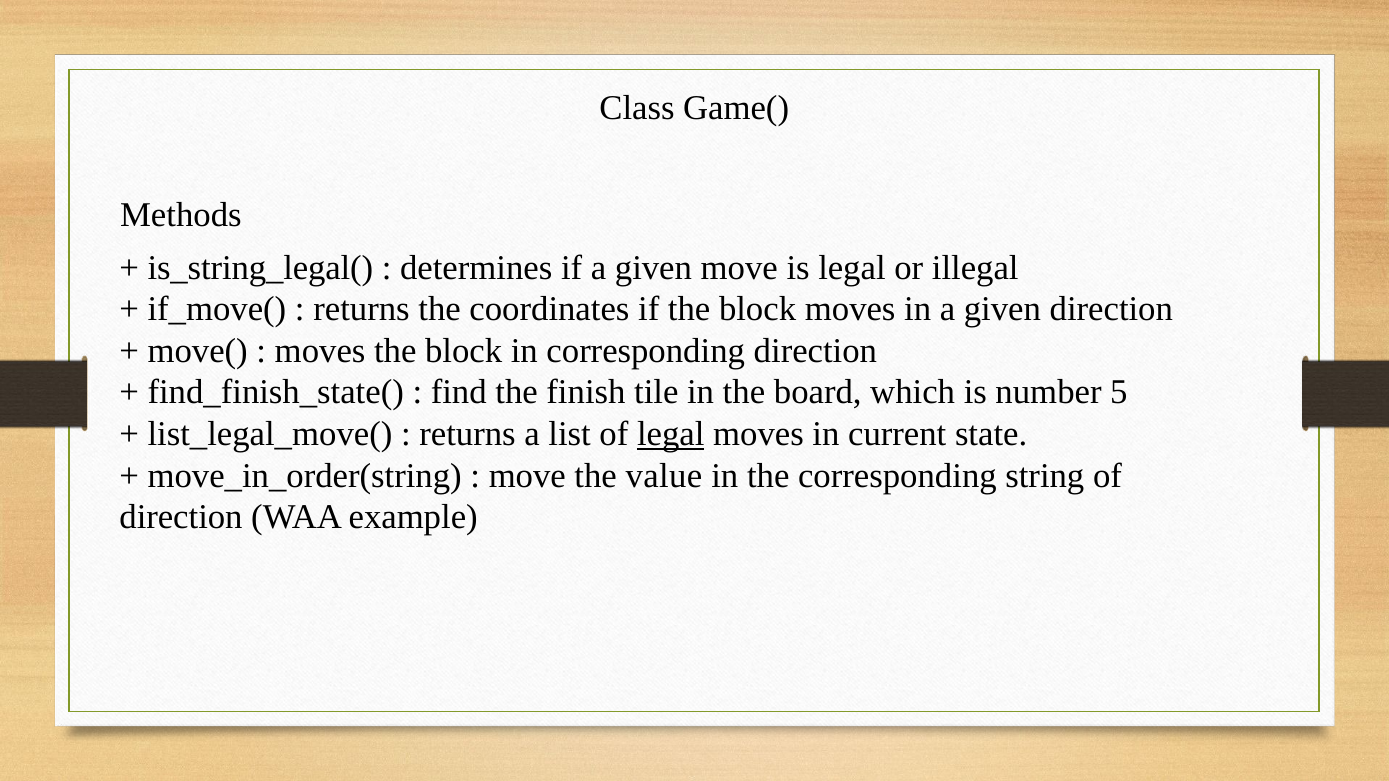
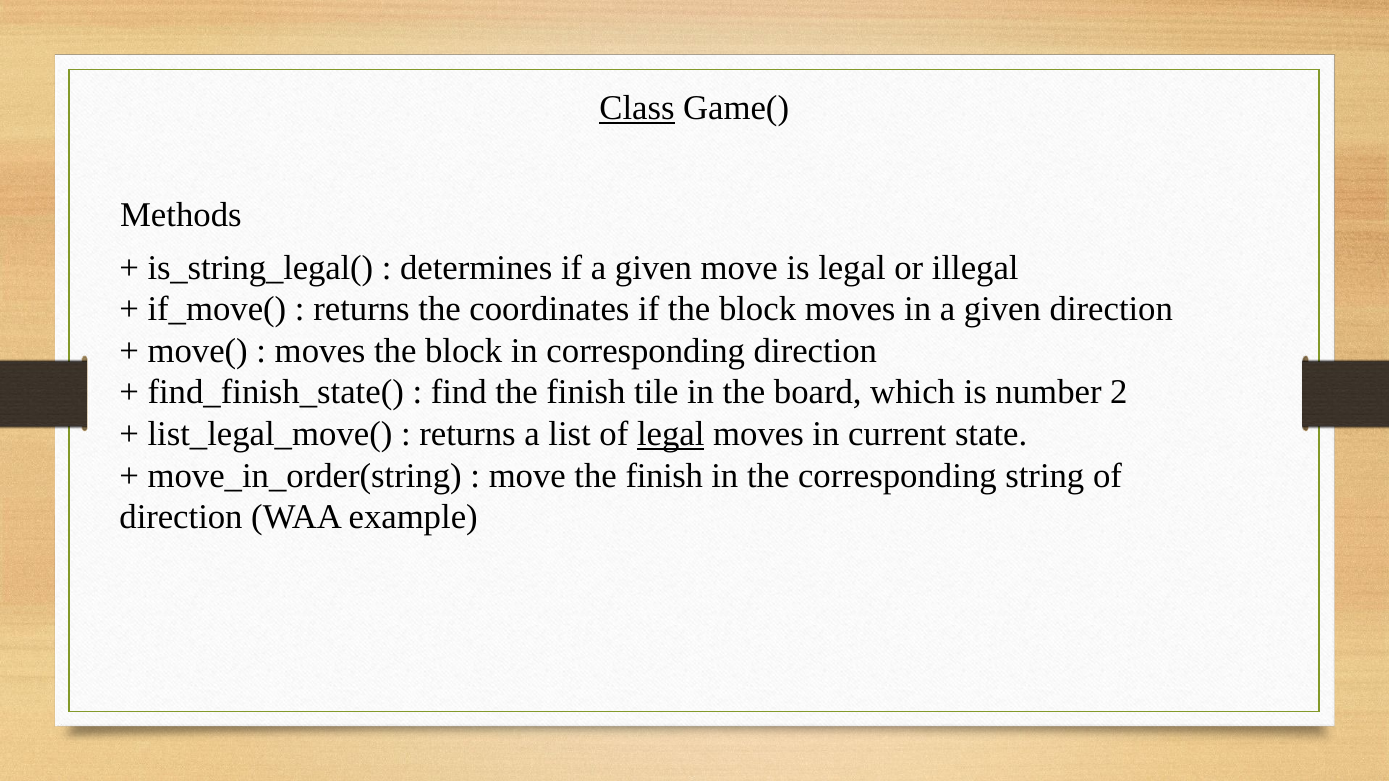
Class underline: none -> present (637, 108)
5: 5 -> 2 (1119, 393)
move the value: value -> finish (664, 476)
